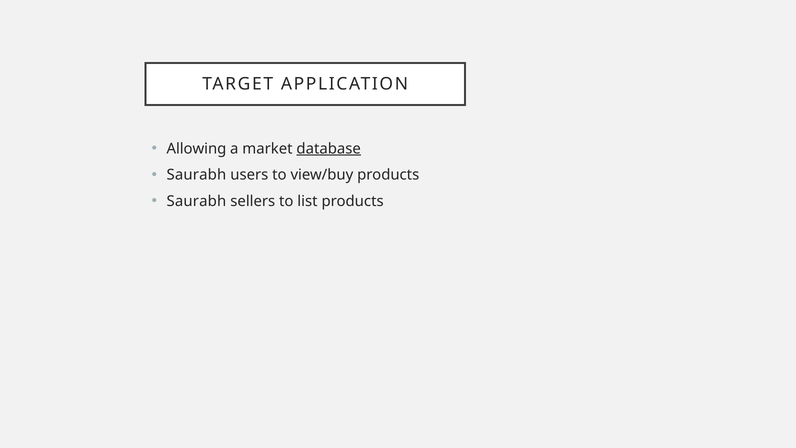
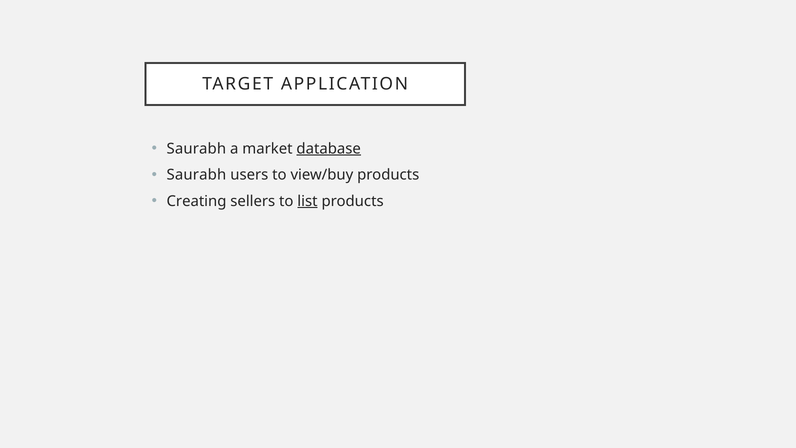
Allowing: Allowing -> Saurabh (196, 149)
Saurabh: Saurabh -> Creating (197, 201)
list underline: none -> present (307, 201)
